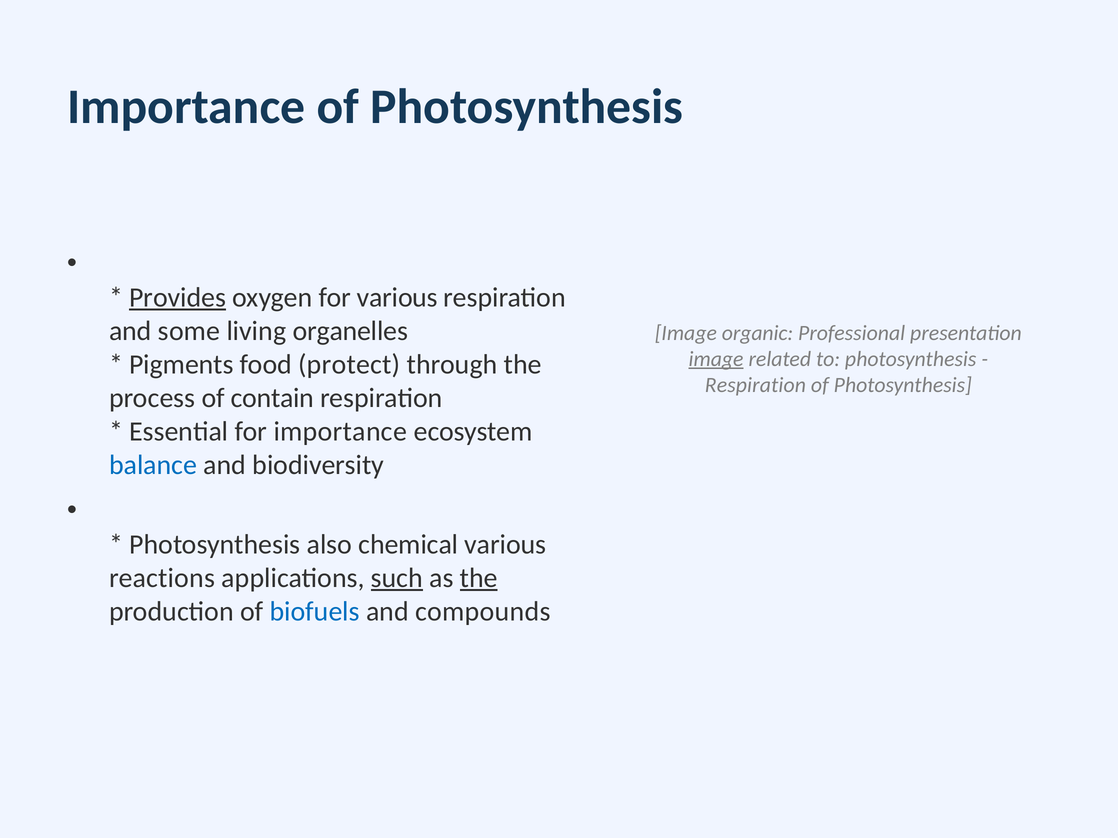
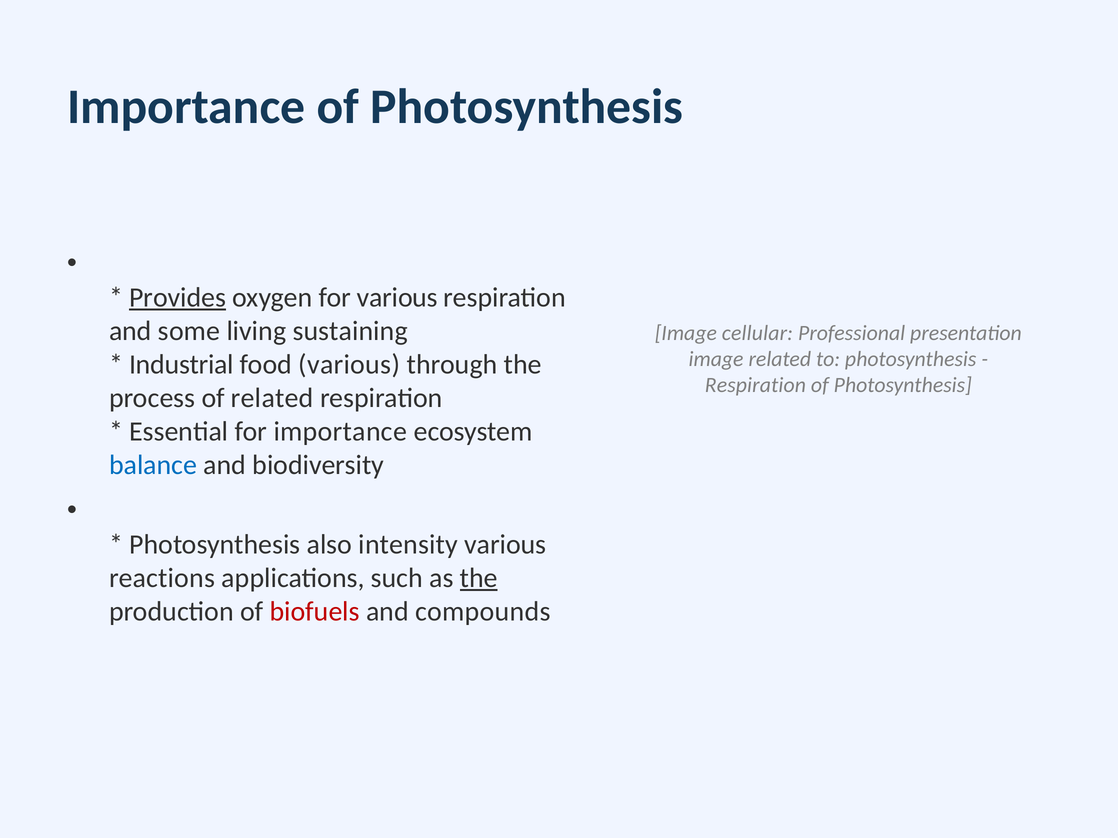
organelles: organelles -> sustaining (350, 331)
organic: organic -> cellular (757, 333)
image underline: present -> none (716, 359)
Pigments: Pigments -> Industrial (181, 365)
food protect: protect -> various (349, 365)
of contain: contain -> related (272, 398)
chemical: chemical -> intensity (408, 545)
such underline: present -> none (397, 578)
biofuels colour: blue -> red (315, 612)
